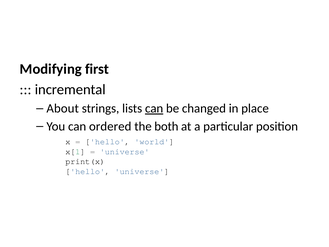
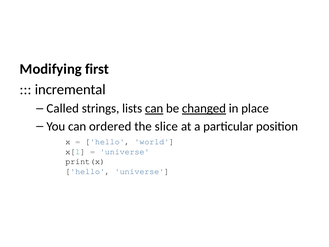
About: About -> Called (63, 108)
changed underline: none -> present (204, 108)
both: both -> slice (166, 126)
